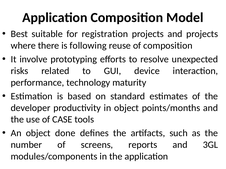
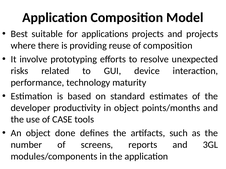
registration: registration -> applications (105, 34)
following: following -> providing (88, 46)
